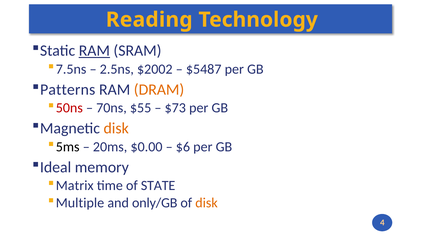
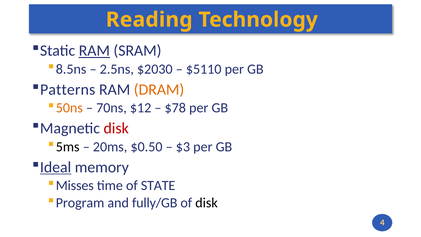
7.5ns: 7.5ns -> 8.5ns (71, 69)
$2002: $2002 -> $2030 (155, 69)
$5487: $5487 -> $5110 (204, 69)
50ns colour: red -> orange (69, 108)
$55: $55 -> $12 (141, 108)
$73: $73 -> $78 (175, 108)
disk colour: orange -> red (116, 128)
$0.00: $0.00 -> $0.50 (146, 147)
$6: $6 -> $3 (183, 147)
Ideal underline: none -> present (56, 167)
Matrix: Matrix -> Misses (75, 185)
Multiple: Multiple -> Program (80, 203)
only/GB: only/GB -> fully/GB (155, 203)
disk colour: orange -> black (207, 203)
